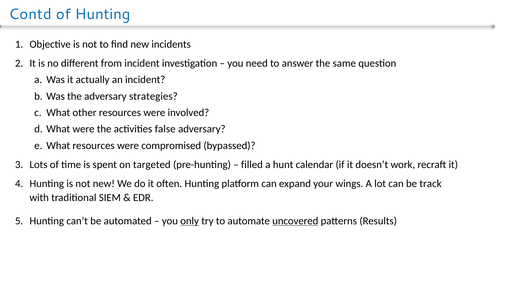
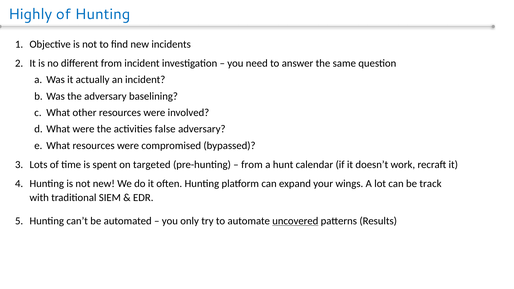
Contd: Contd -> Highly (30, 14)
strategies: strategies -> baselining (153, 96)
filled: filled -> from (252, 165)
only underline: present -> none (190, 221)
